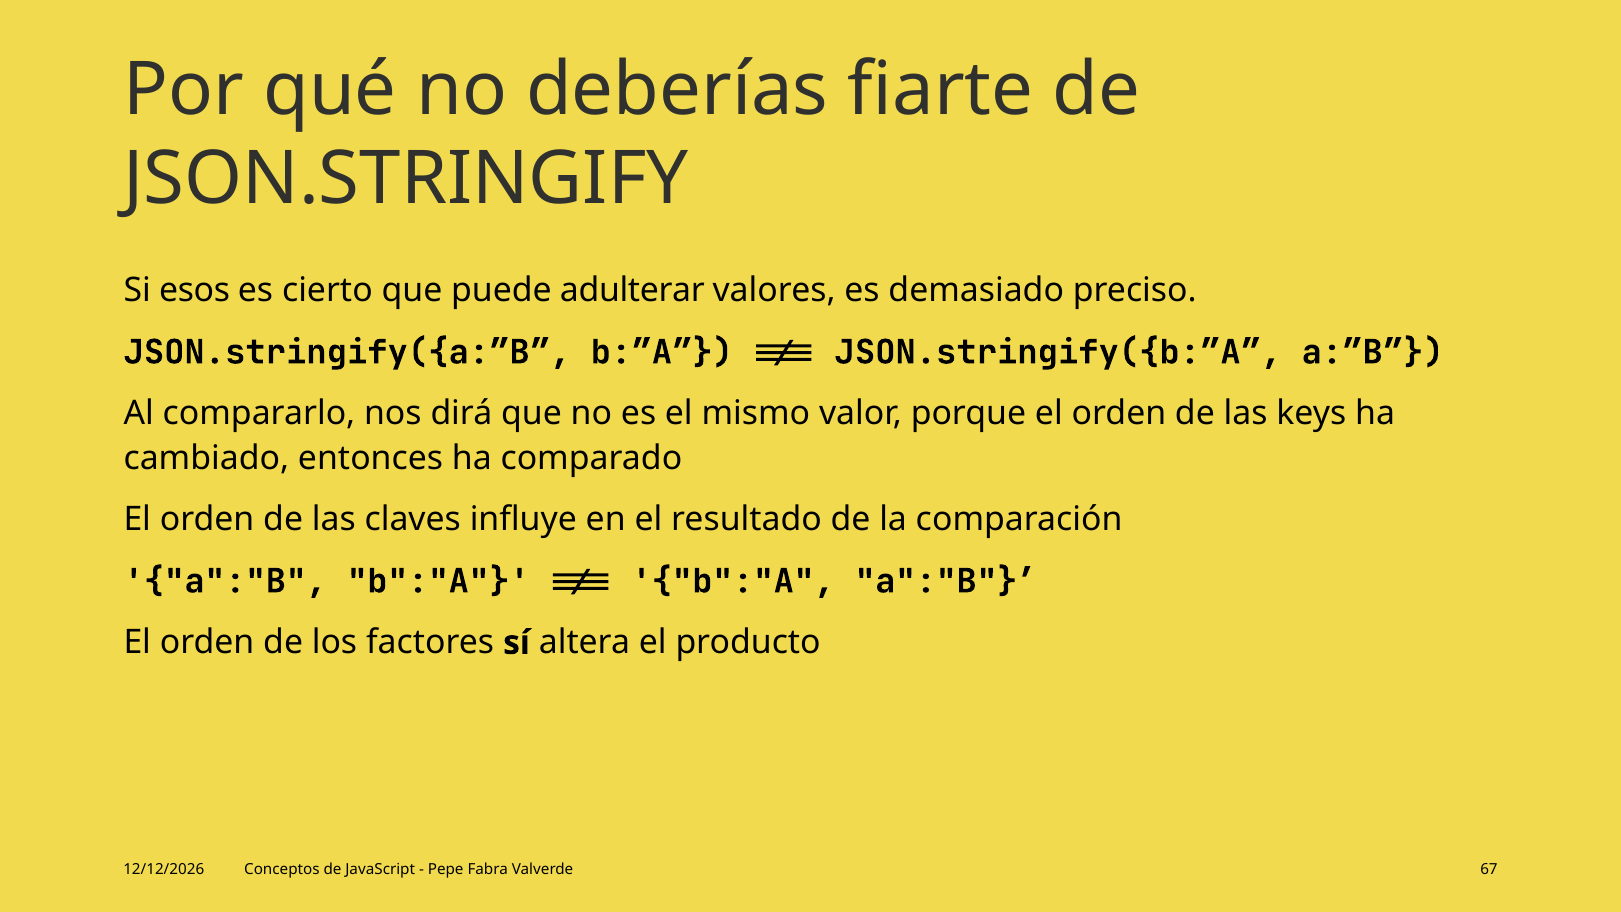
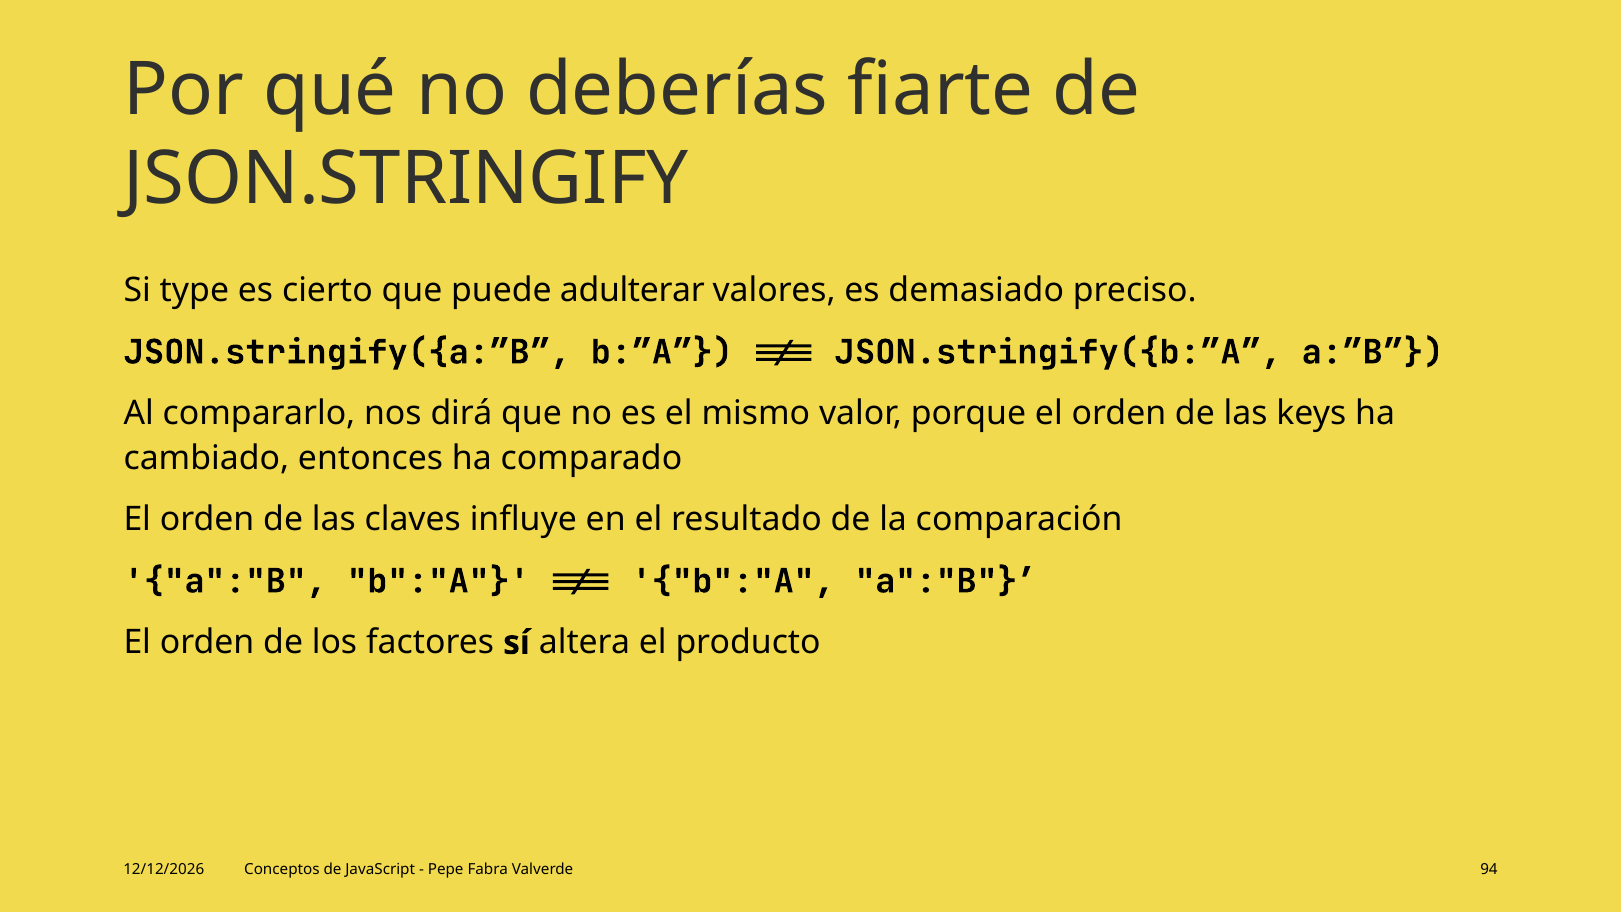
esos: esos -> type (194, 291)
67: 67 -> 94 (1489, 869)
